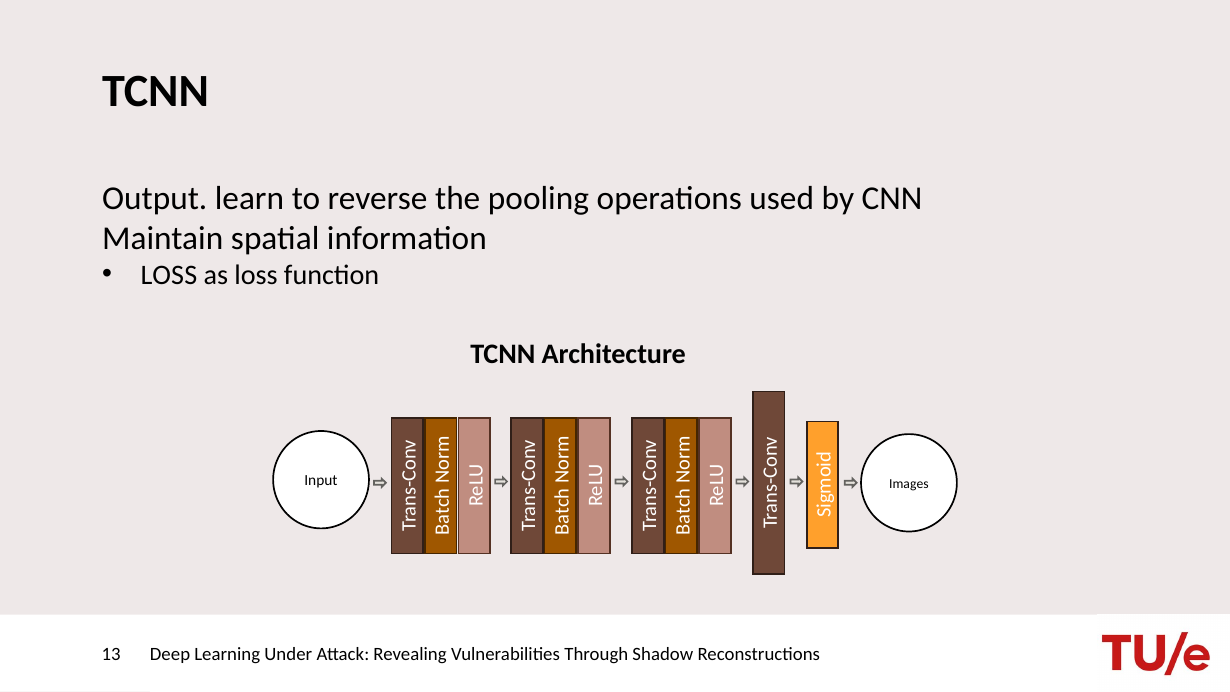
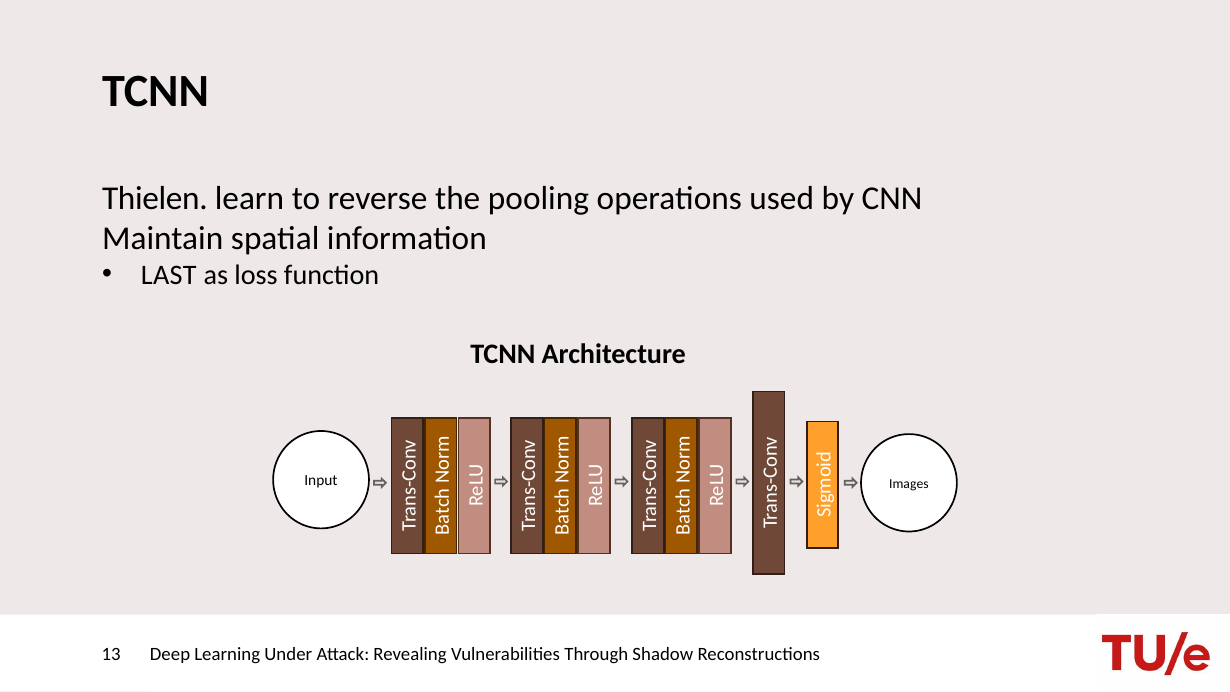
Output: Output -> Thielen (155, 198)
LOSS: LOSS -> LAST (169, 275)
